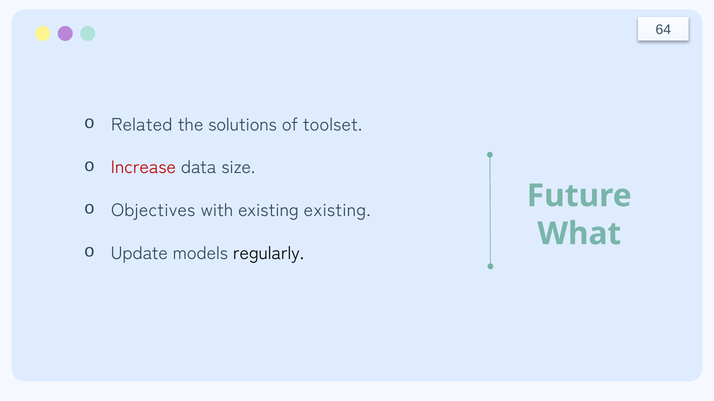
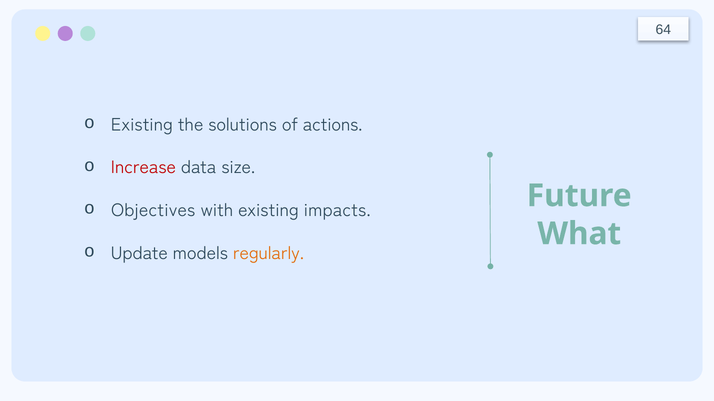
Related: Related -> Existing (142, 125)
toolset: toolset -> actions (333, 125)
existing existing: existing -> impacts (337, 211)
regularly colour: black -> orange (269, 254)
